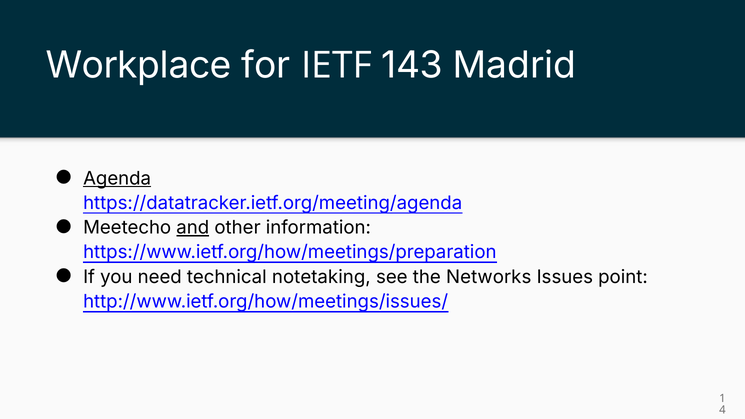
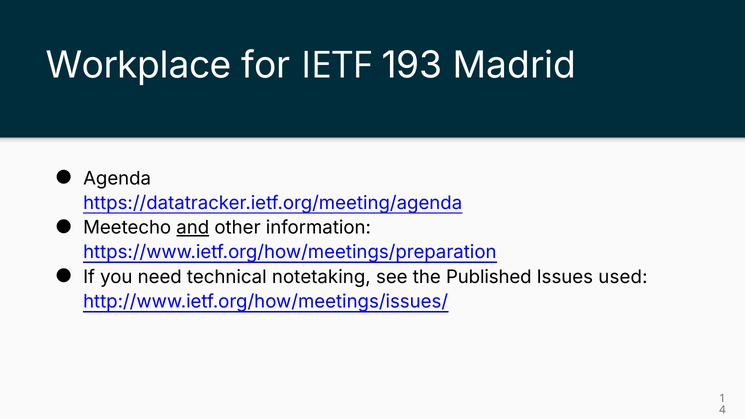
143: 143 -> 193 (412, 66)
Agenda underline: present -> none (117, 179)
Networks: Networks -> Published (489, 277)
point: point -> used (623, 277)
